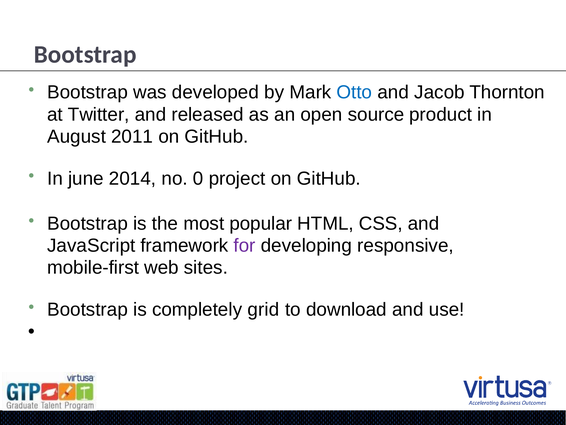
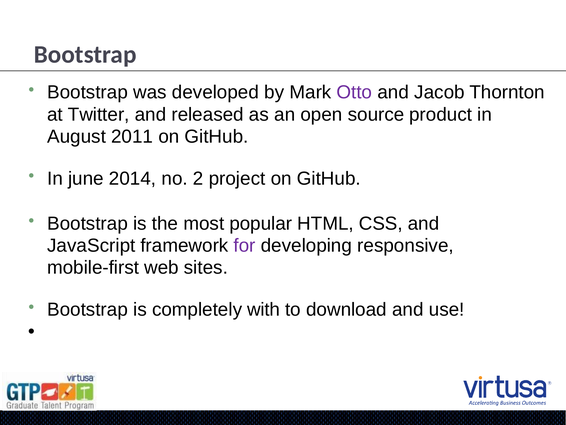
Otto colour: blue -> purple (354, 92)
0: 0 -> 2 (198, 178)
grid: grid -> with (264, 309)
